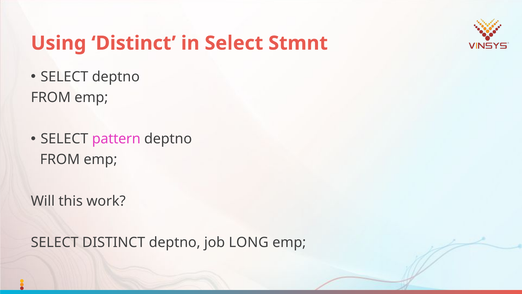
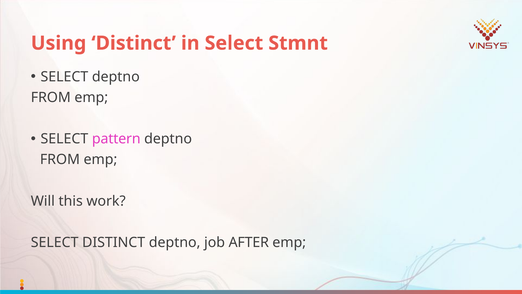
LONG: LONG -> AFTER (249, 242)
